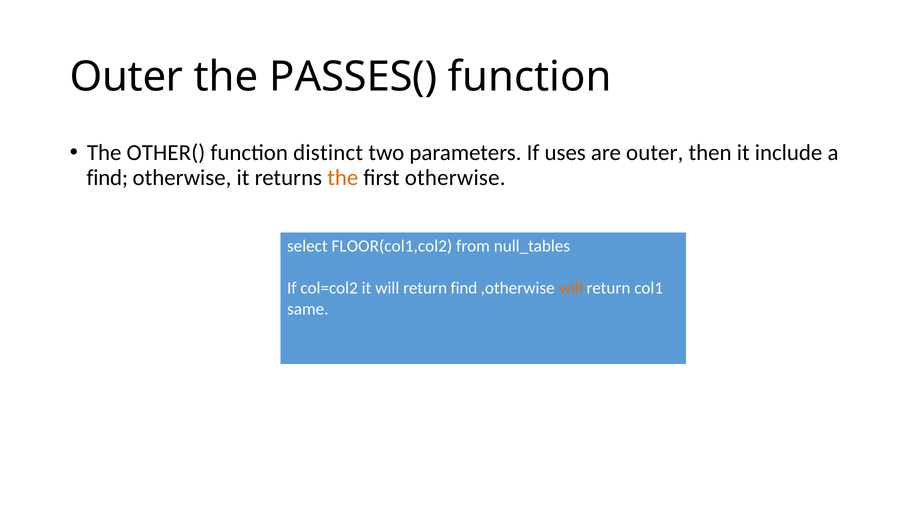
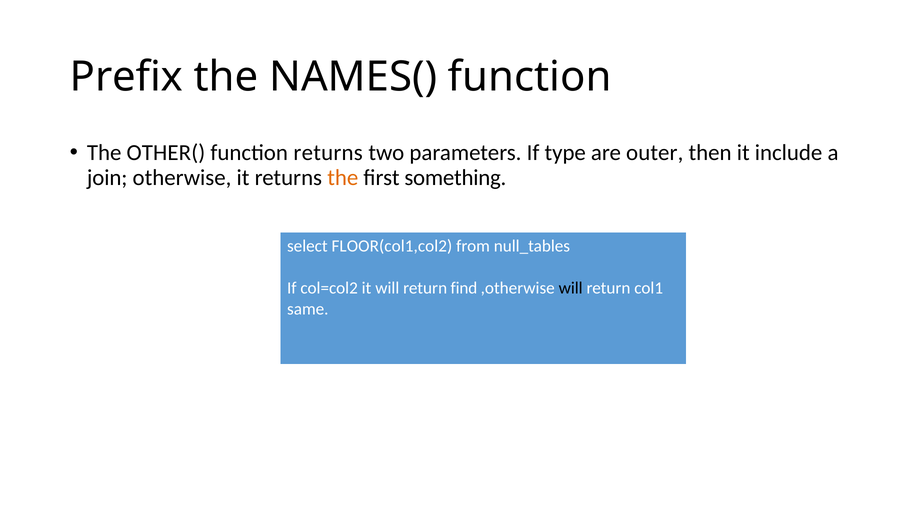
Outer: Outer -> Prefix (126, 77)
PASSES(: PASSES( -> NAMES( (353, 77)
function distinct: distinct -> returns (328, 153)
uses: uses -> type (565, 153)
find: find -> join (107, 177)
first otherwise: otherwise -> something (455, 177)
will colour: orange -> black (571, 288)
